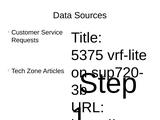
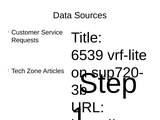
5375: 5375 -> 6539 (87, 55)
